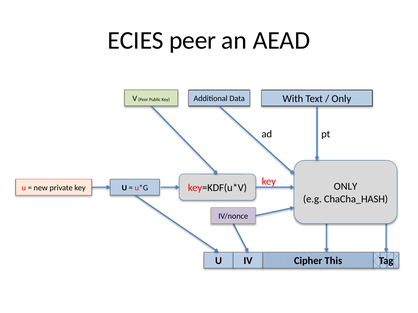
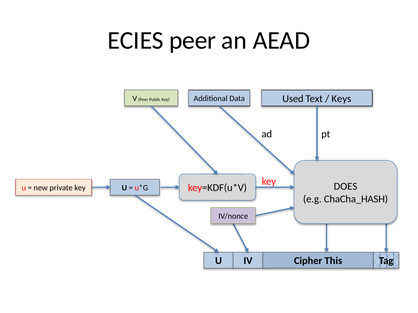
With: With -> Used (293, 99)
Only: Only -> Keys (341, 99)
ONLY: ONLY -> DOES (346, 187)
